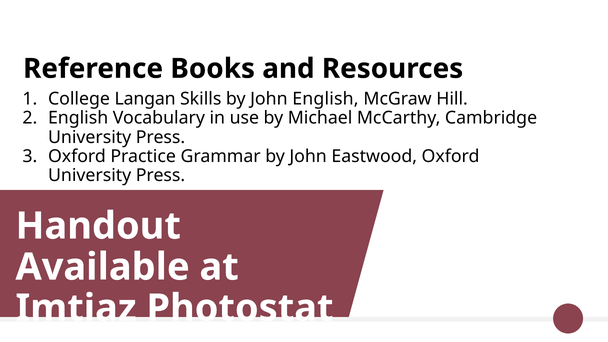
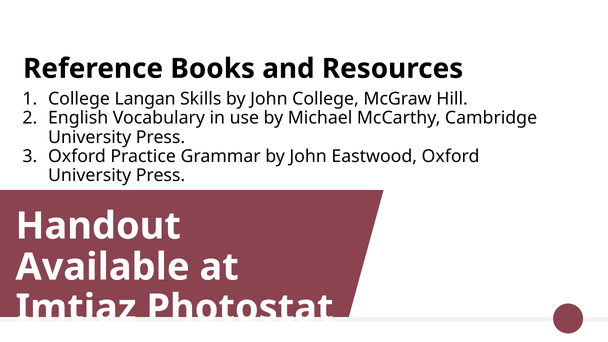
John English: English -> College (326, 99)
